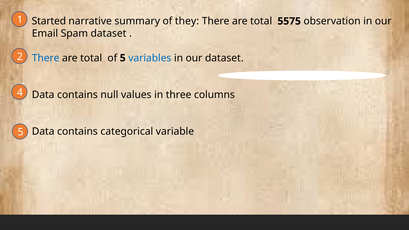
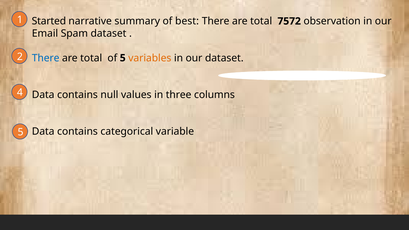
they: they -> best (187, 21)
5575: 5575 -> 7572 (289, 21)
variables colour: blue -> orange (150, 58)
